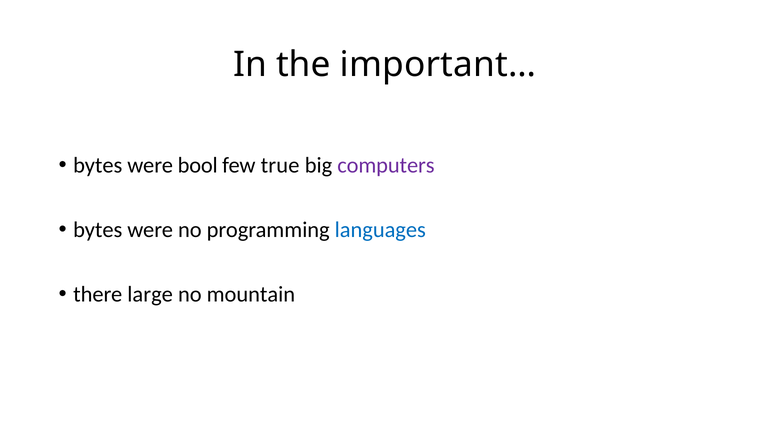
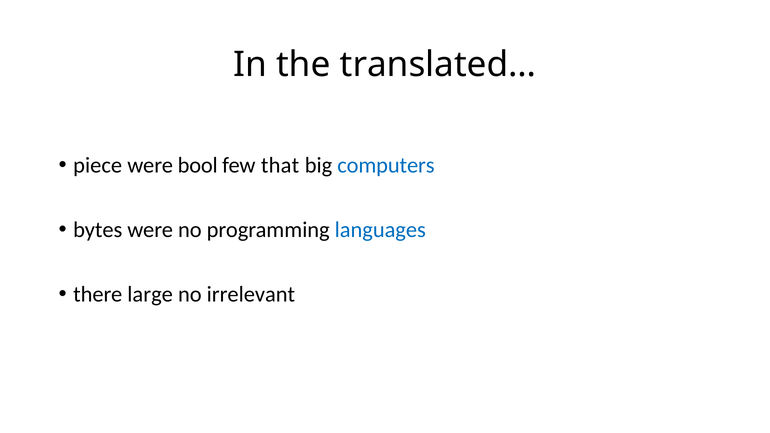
important…: important… -> translated… (438, 65)
bytes: bytes -> piece (98, 165)
true: true -> that (280, 165)
computers colour: purple -> blue (386, 165)
mountain: mountain -> irrelevant (251, 294)
